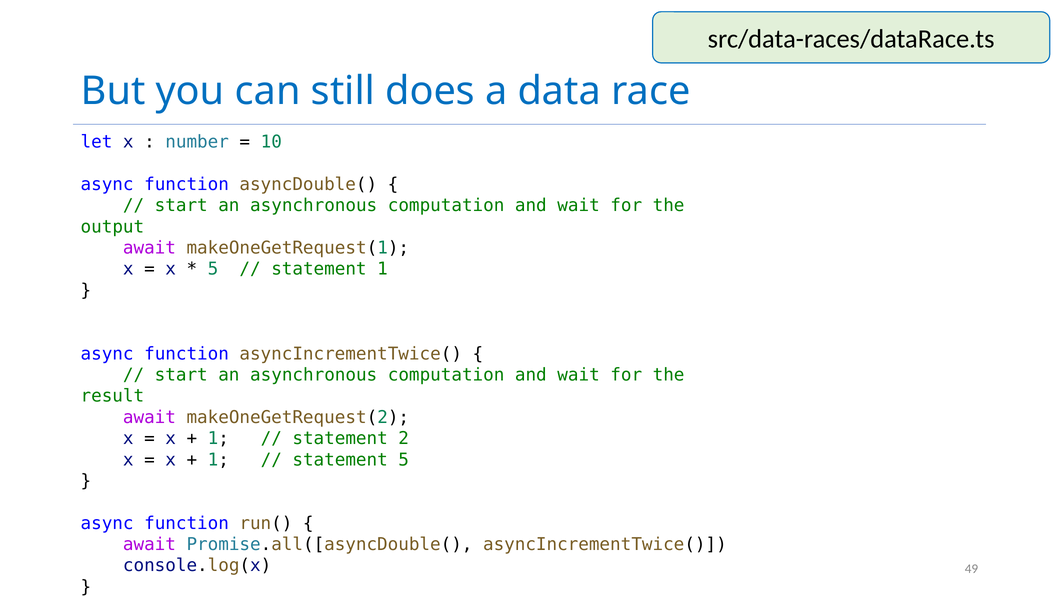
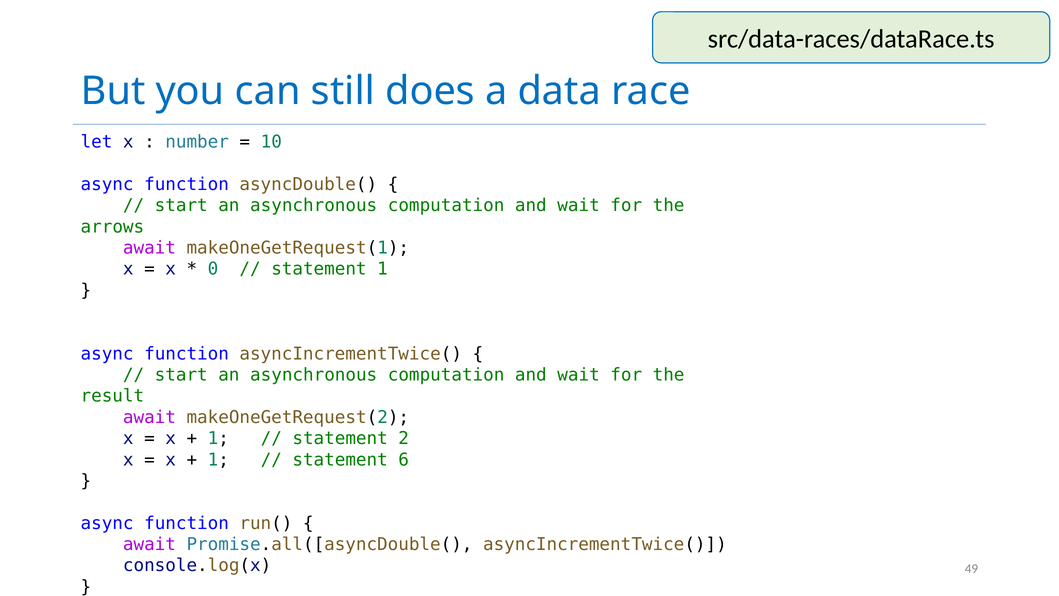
output: output -> arrows (112, 227)
5: 5 -> 0 (213, 269)
statement 5: 5 -> 6 (404, 459)
